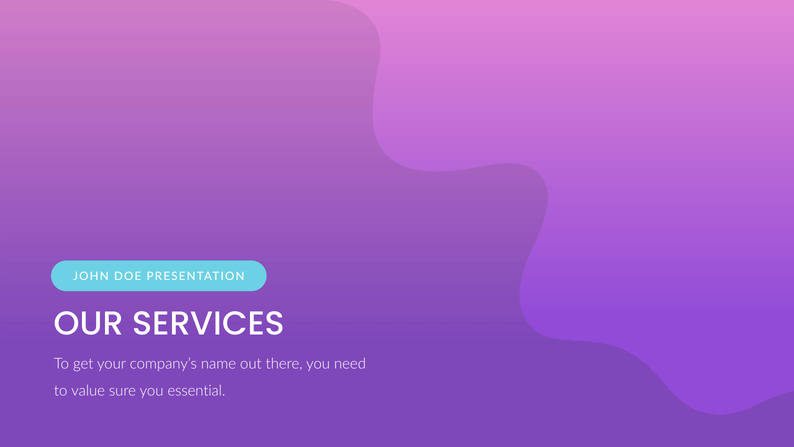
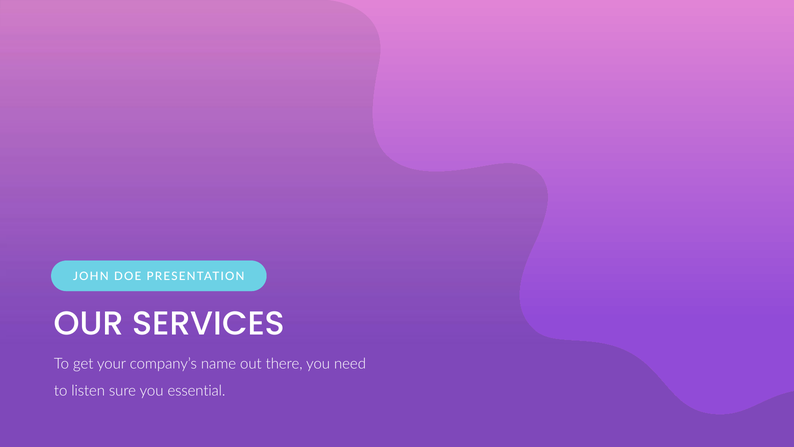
value: value -> listen (88, 390)
